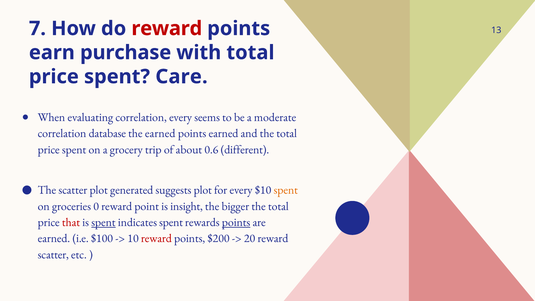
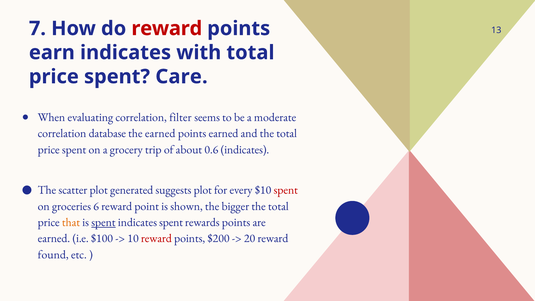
earn purchase: purchase -> indicates (126, 53)
correlation every: every -> filter (180, 117)
0.6 different: different -> indicates (245, 150)
spent colour: orange -> red (286, 190)
0: 0 -> 6 (96, 206)
insight: insight -> shown (187, 206)
that colour: red -> orange (71, 222)
points underline: present -> none (236, 222)
scatter: scatter -> found (53, 255)
